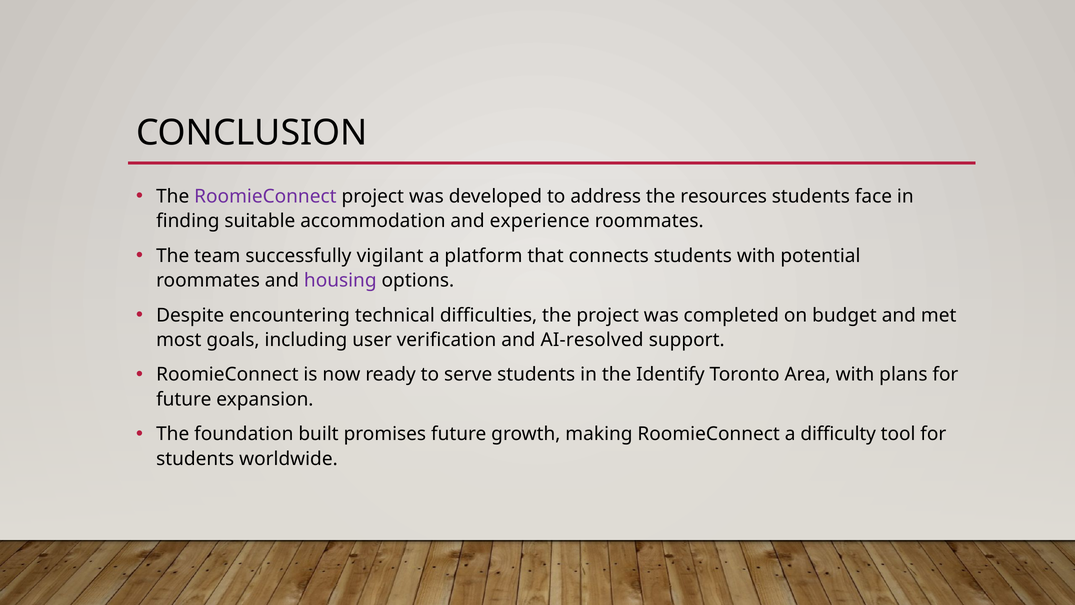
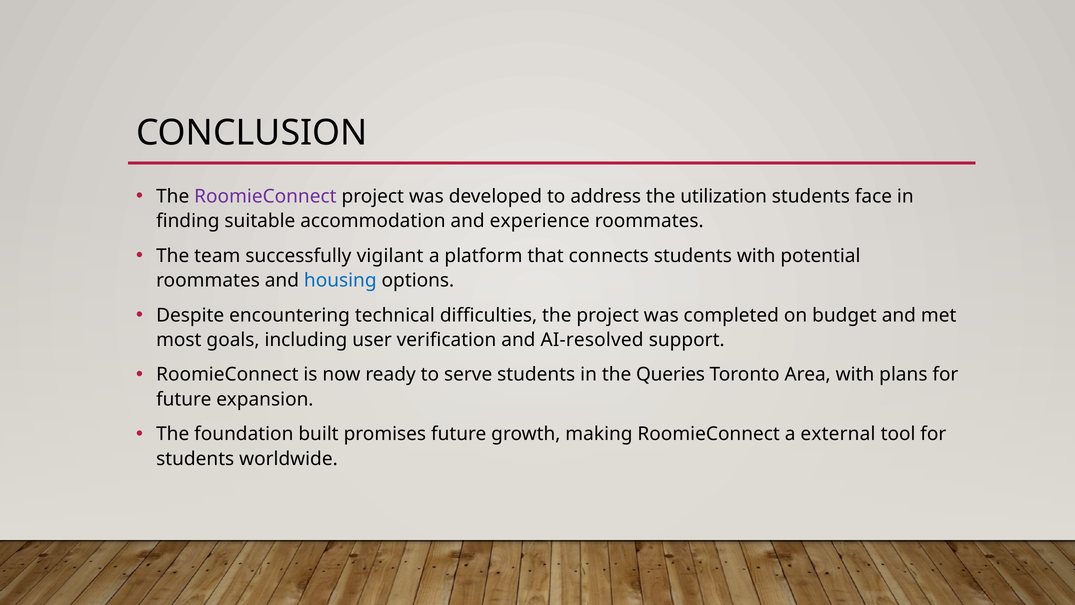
resources: resources -> utilization (724, 196)
housing colour: purple -> blue (340, 280)
Identify: Identify -> Queries (671, 374)
difficulty: difficulty -> external (838, 434)
